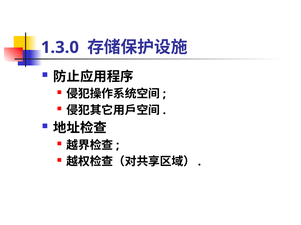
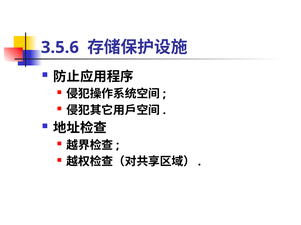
1.3.0: 1.3.0 -> 3.5.6 (60, 48)
